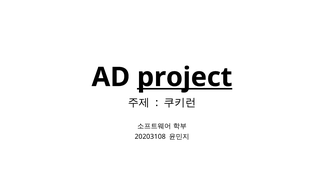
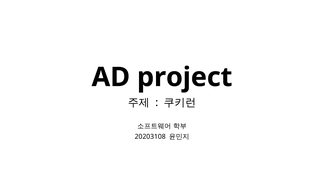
project underline: present -> none (185, 77)
